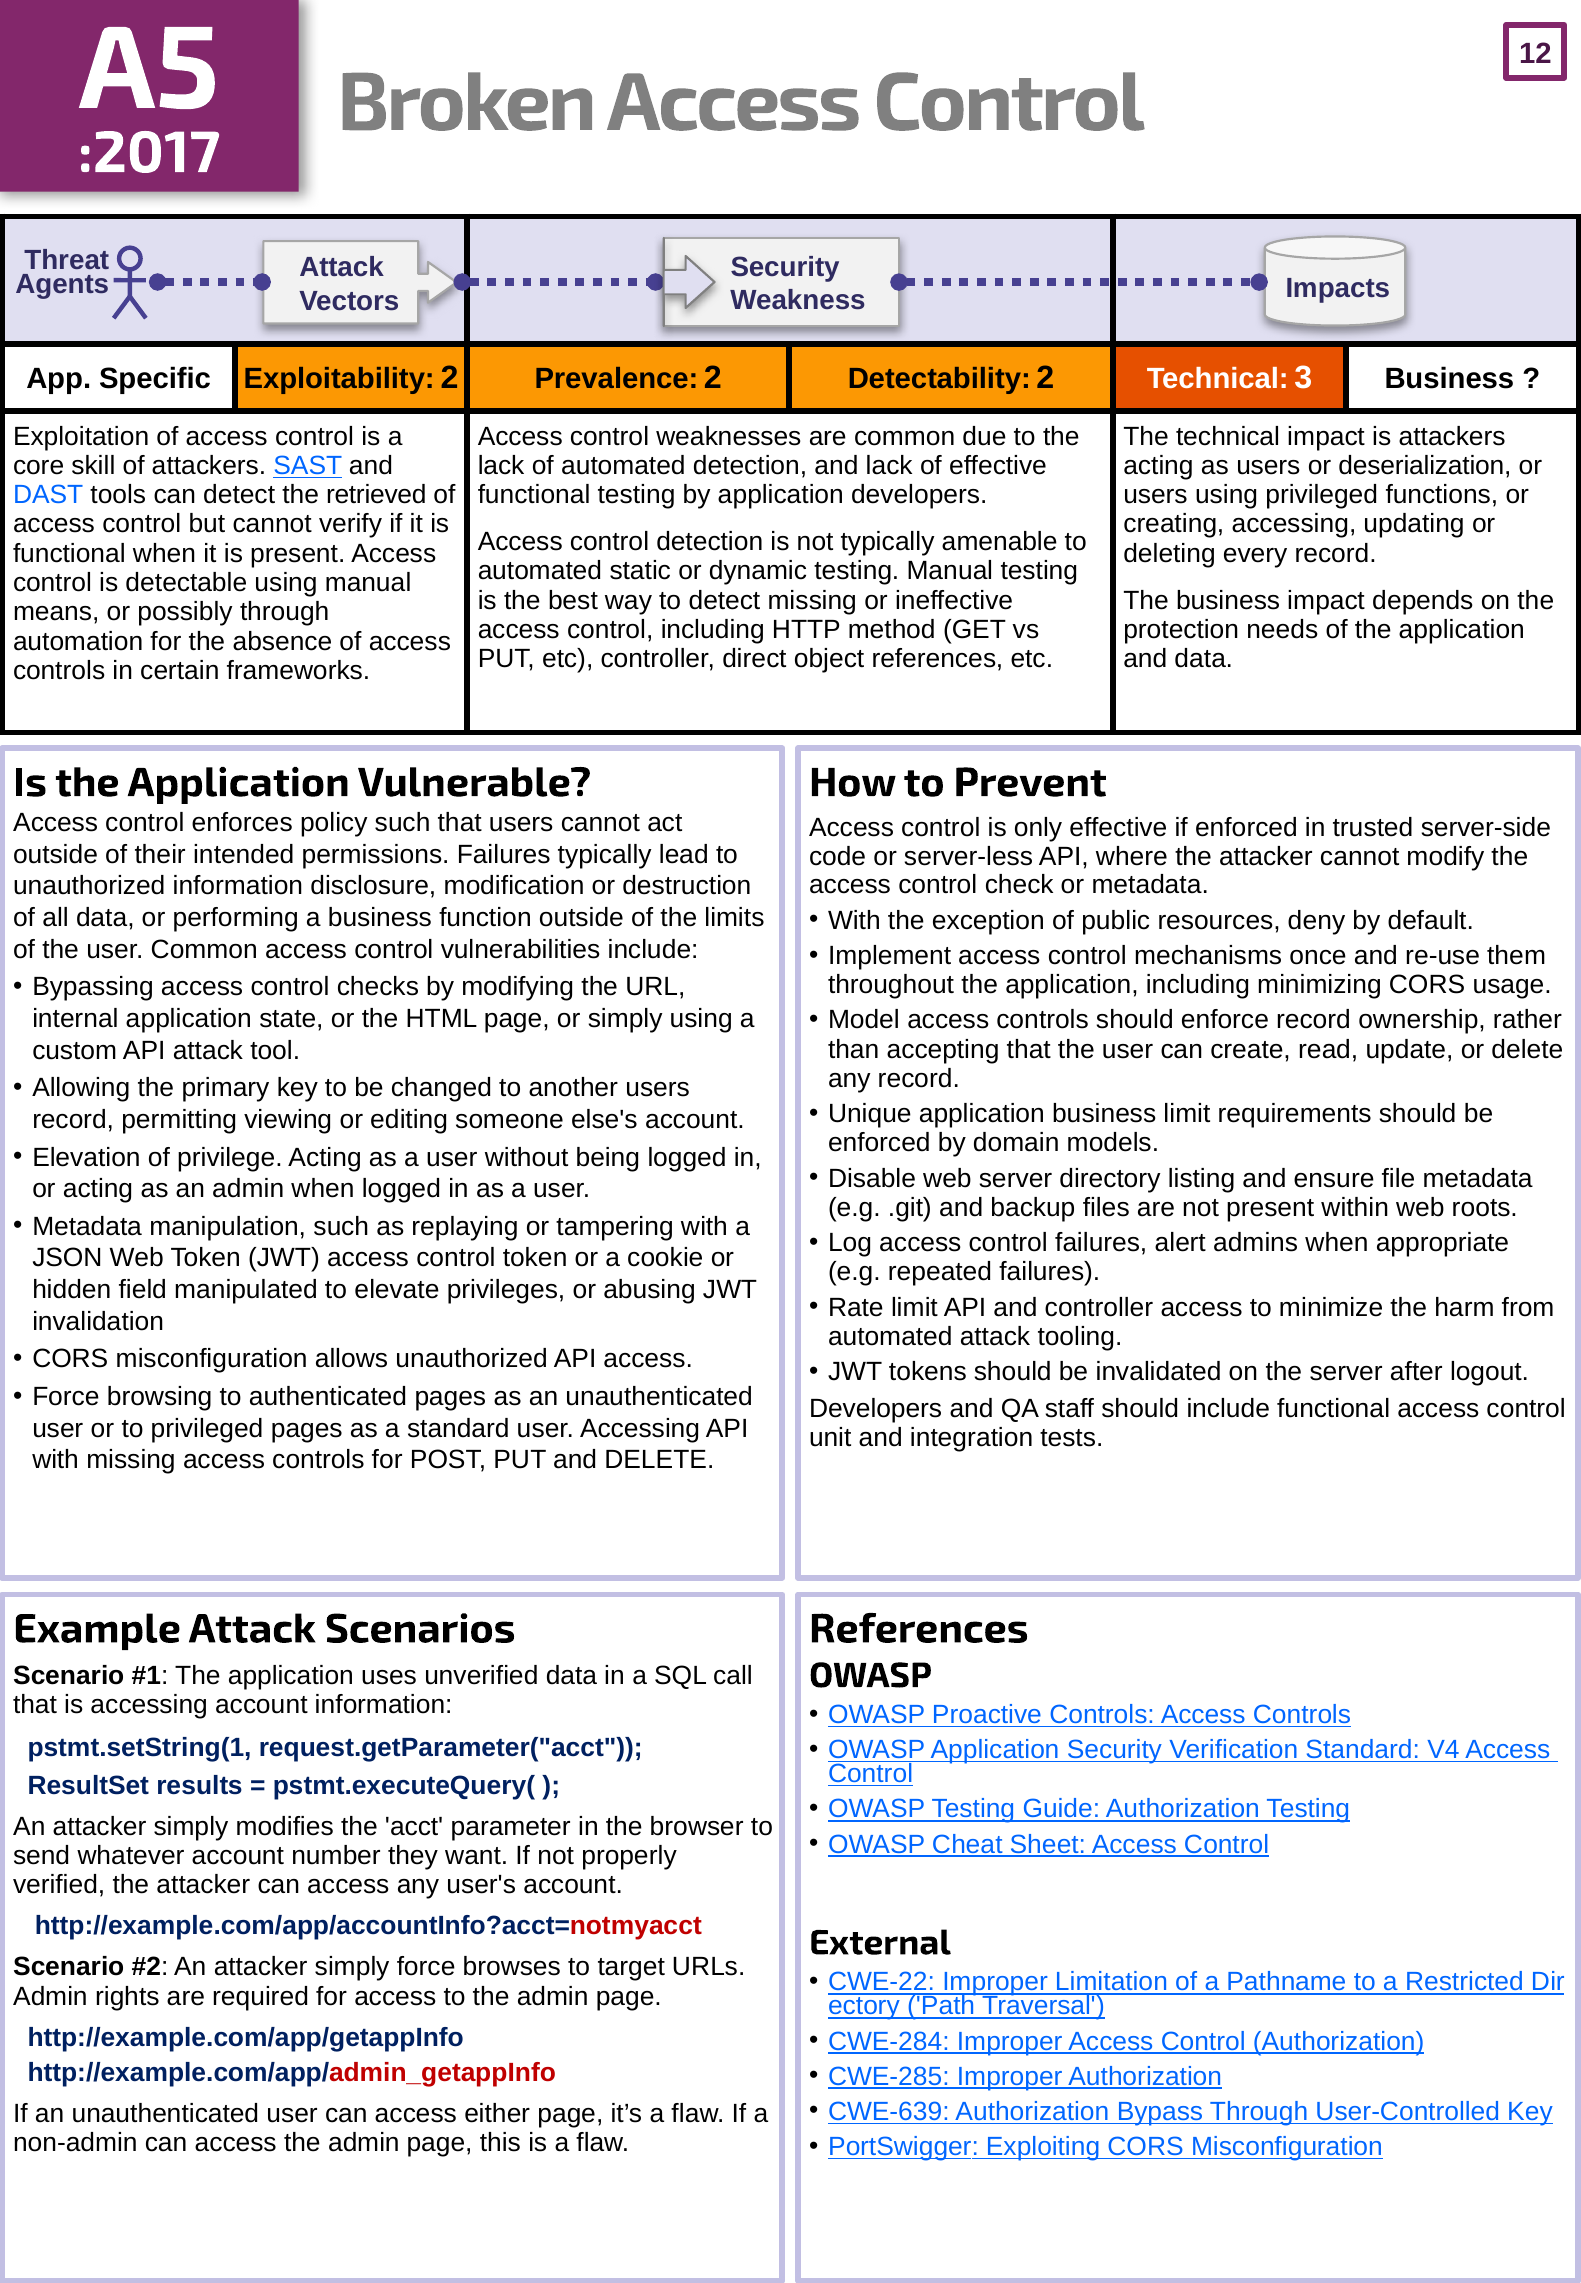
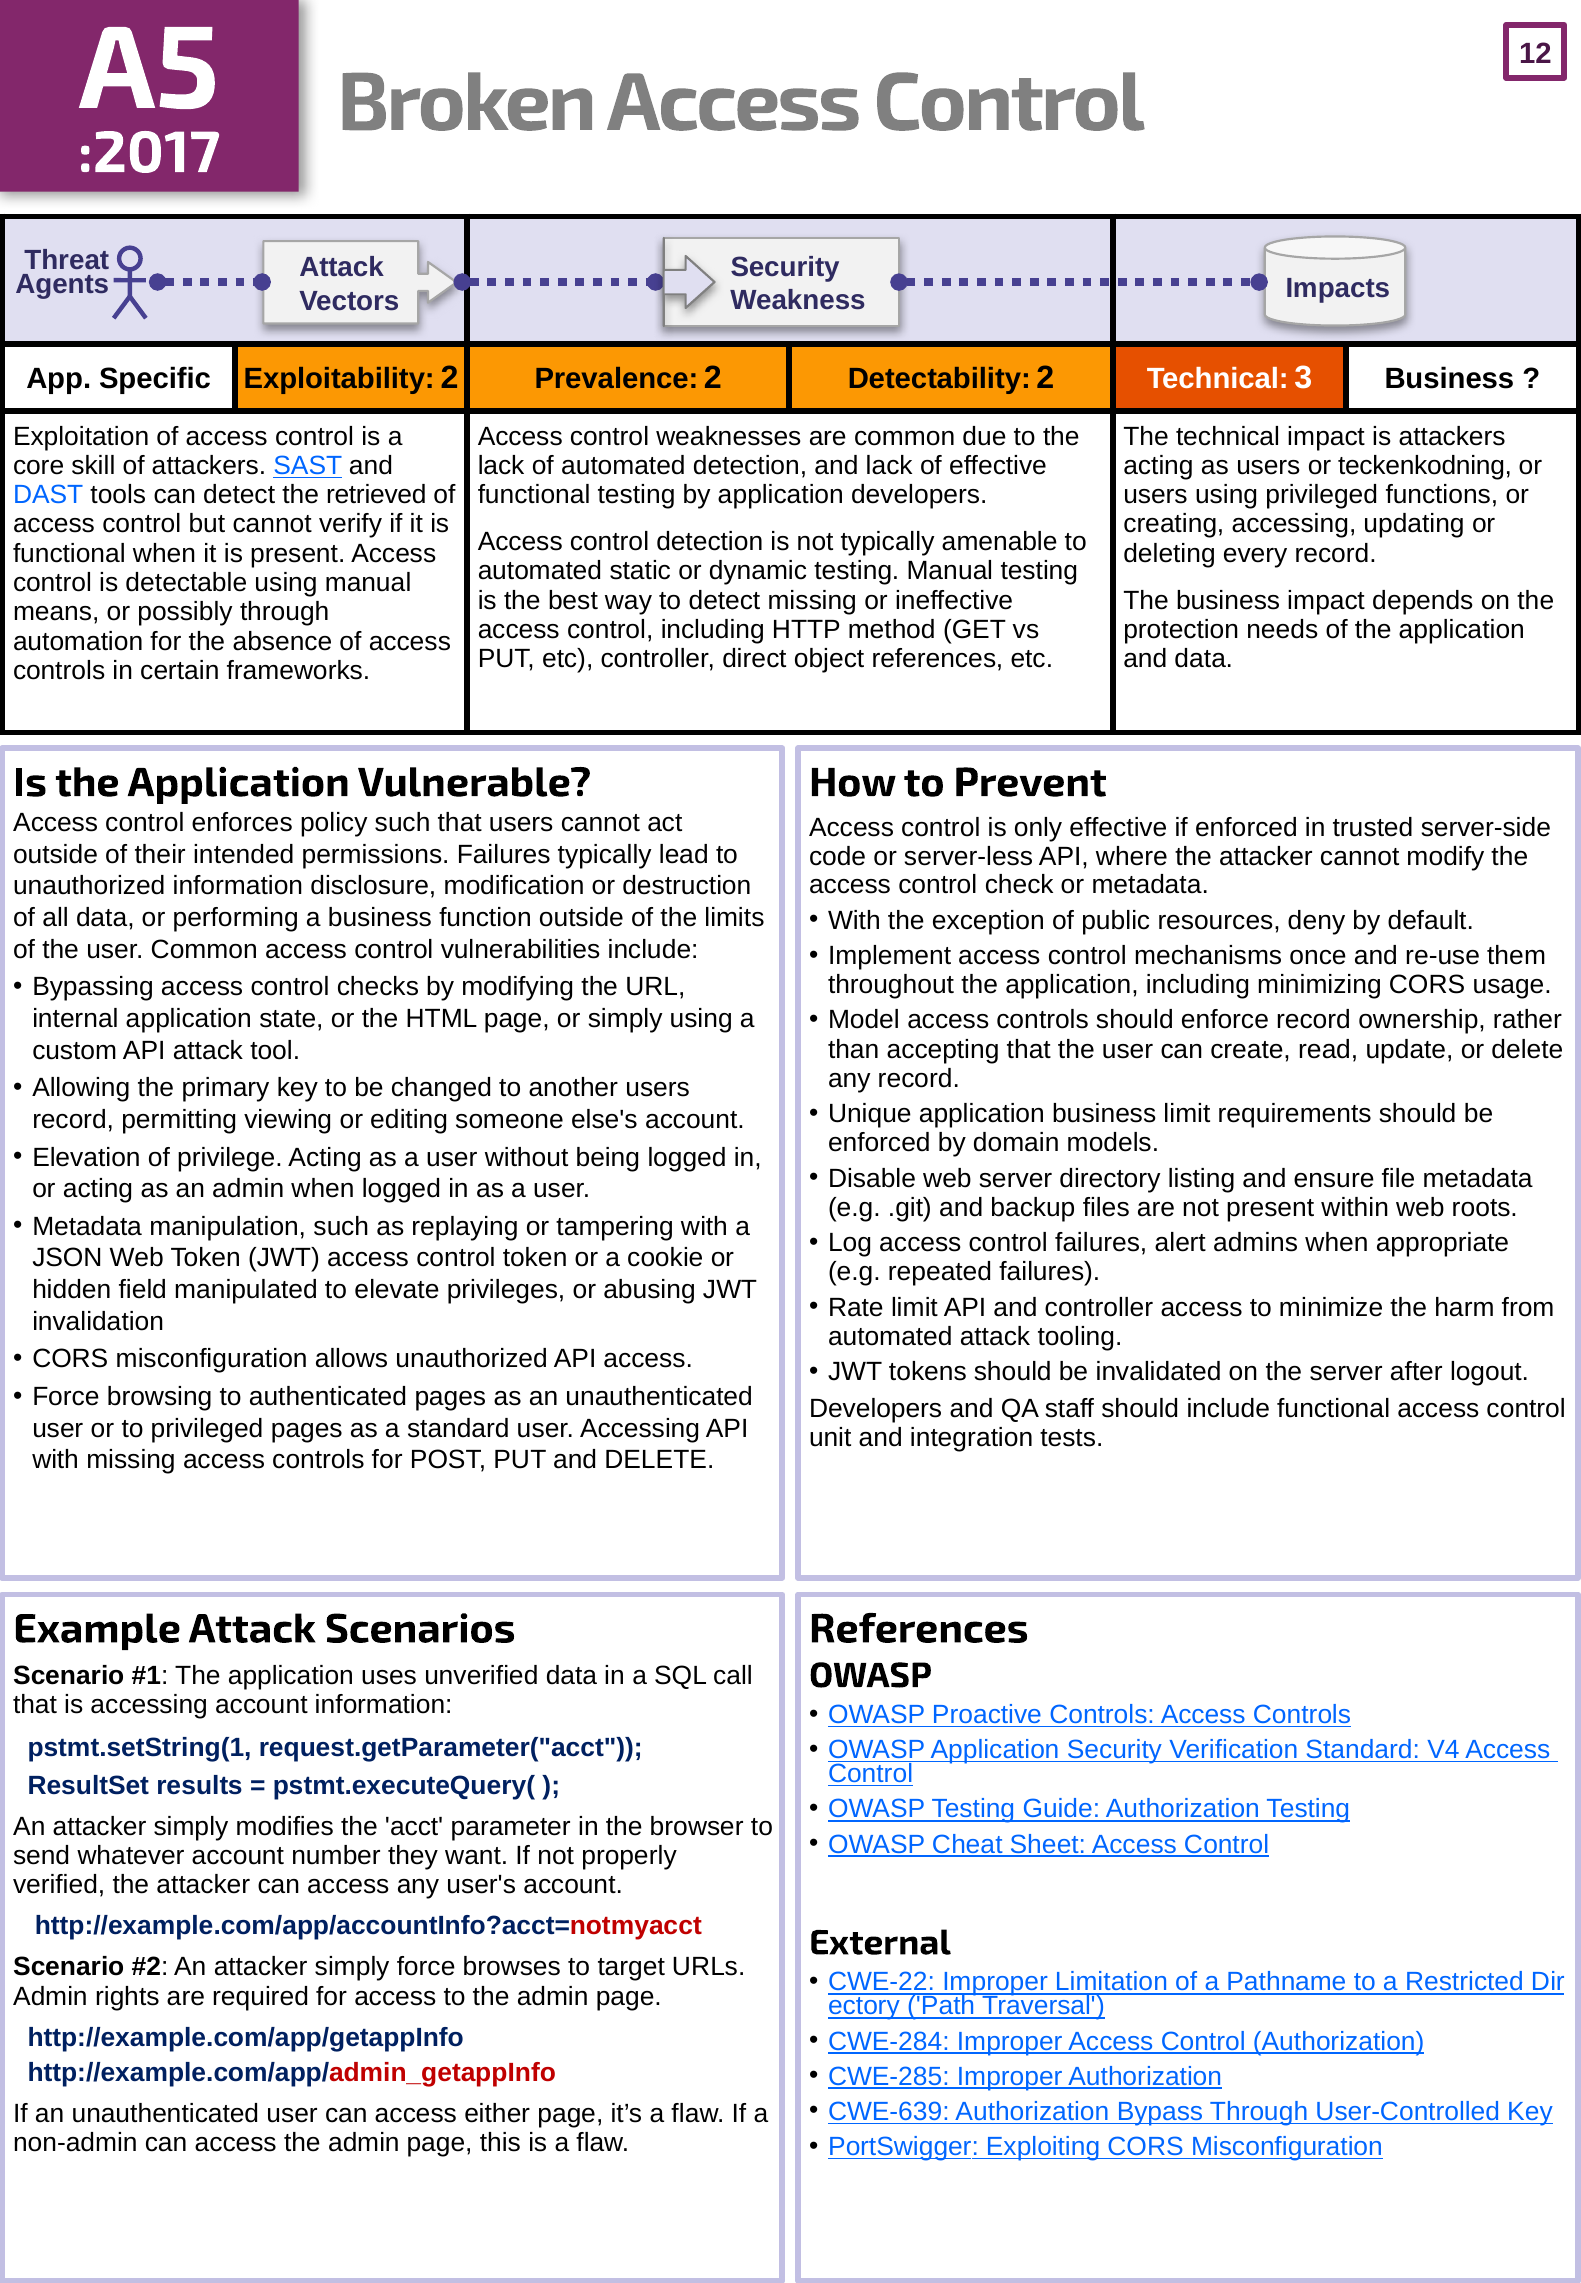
deserialization: deserialization -> teckenkodning (1425, 466)
